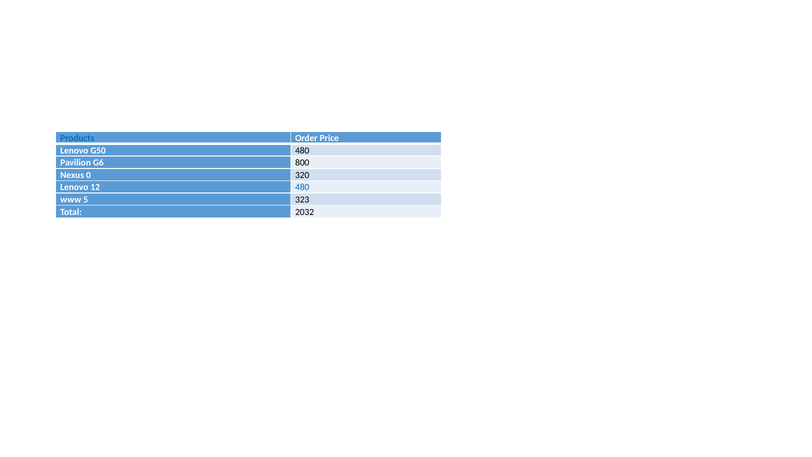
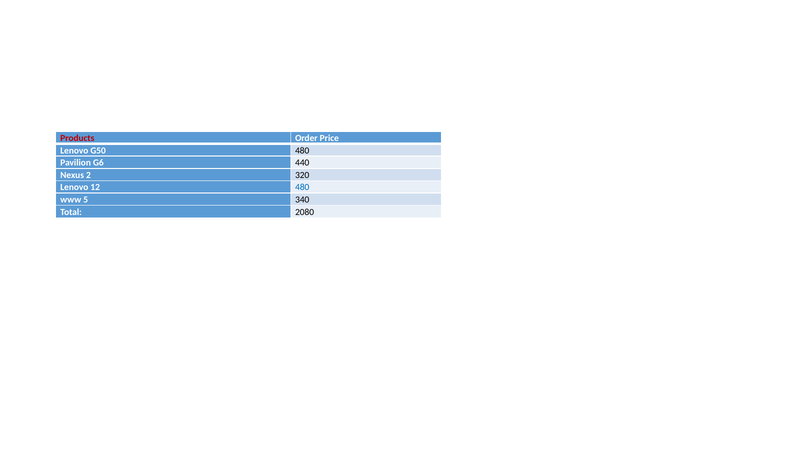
Products colour: blue -> red (77, 138)
800: 800 -> 440 (302, 163)
0: 0 -> 2 (88, 175)
323: 323 -> 340 (302, 200)
2032: 2032 -> 2080 (305, 212)
